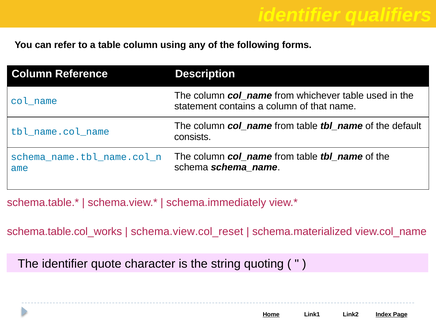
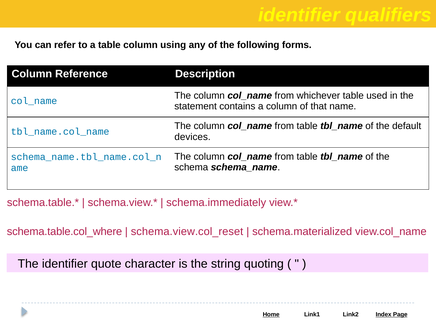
consists: consists -> devices (193, 137)
schema.table.col_works: schema.table.col_works -> schema.table.col_where (65, 232)
